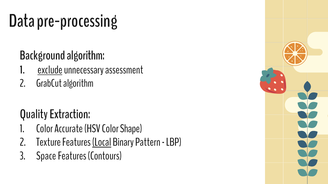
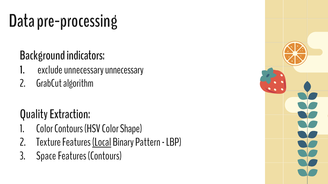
Background algorithm: algorithm -> indicators (86, 56)
exclude underline: present -> none (50, 70)
unnecessary assessment: assessment -> unnecessary (124, 70)
Color Accurate: Accurate -> Contours (69, 129)
